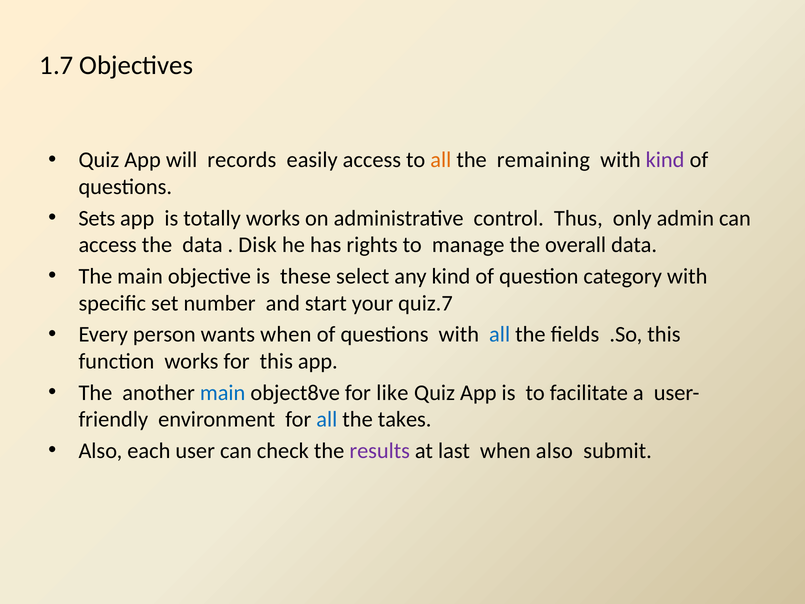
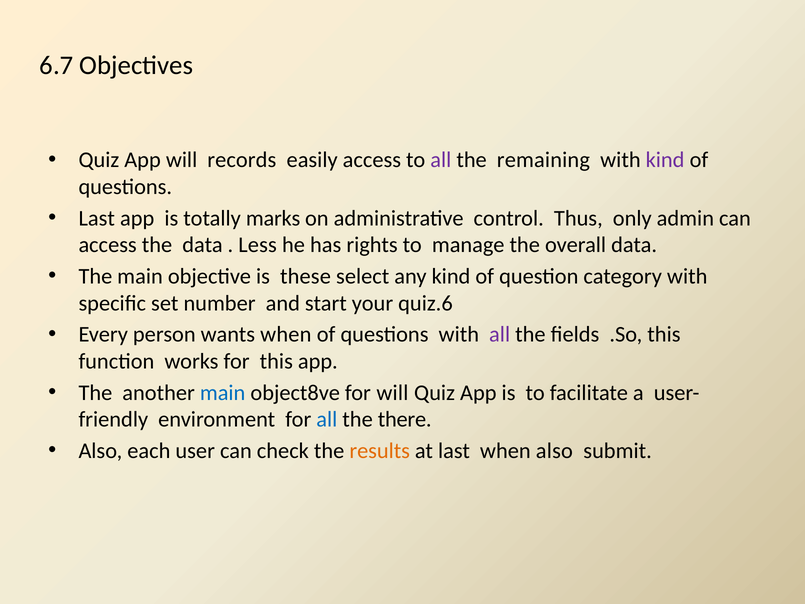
1.7: 1.7 -> 6.7 (56, 65)
all colour: orange -> purple (441, 160)
Sets: Sets -> Last (97, 218)
totally works: works -> marks (273, 218)
Disk: Disk -> Less (258, 245)
quiz.7: quiz.7 -> quiz.6 (425, 303)
all colour: blue -> purple (500, 334)
for like: like -> will (392, 393)
takes: takes -> there (405, 419)
results colour: purple -> orange (380, 451)
